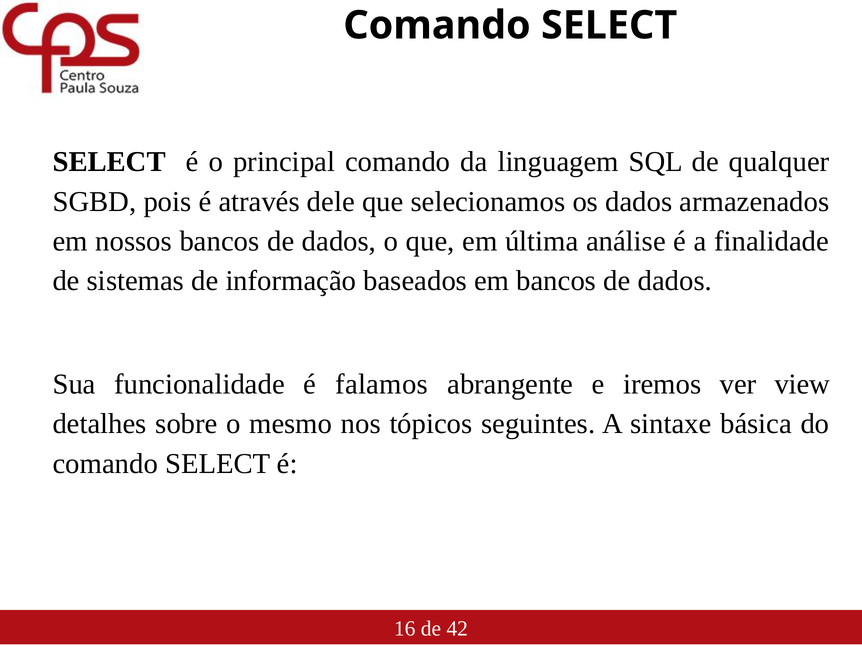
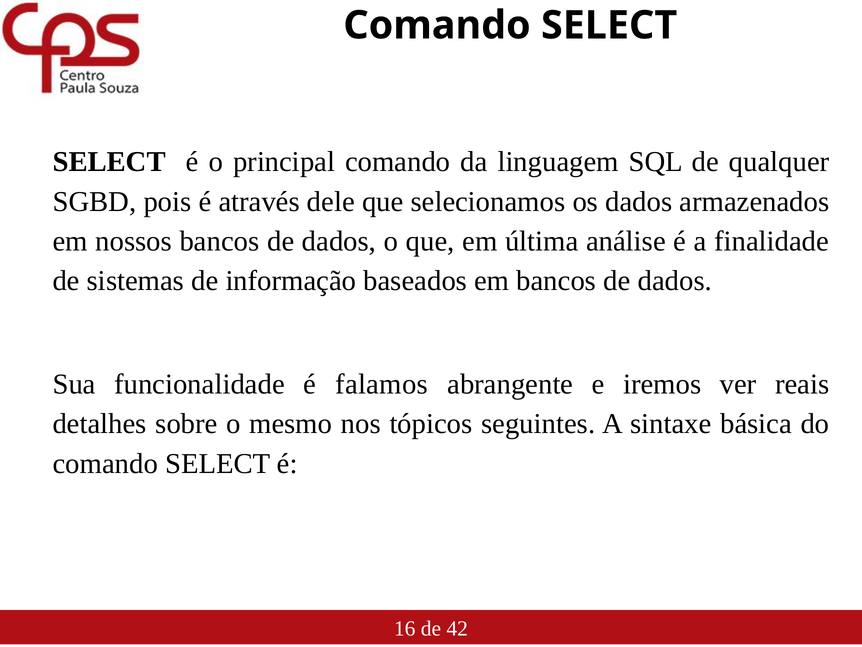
view: view -> reais (802, 384)
